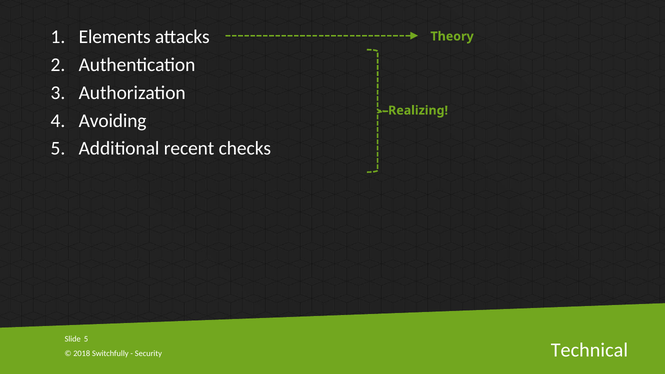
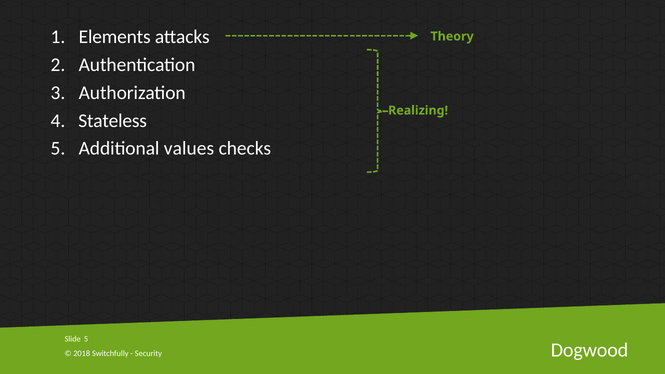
Avoiding: Avoiding -> Stateless (113, 121)
recent: recent -> values (189, 149)
Technical: Technical -> Dogwood (590, 350)
